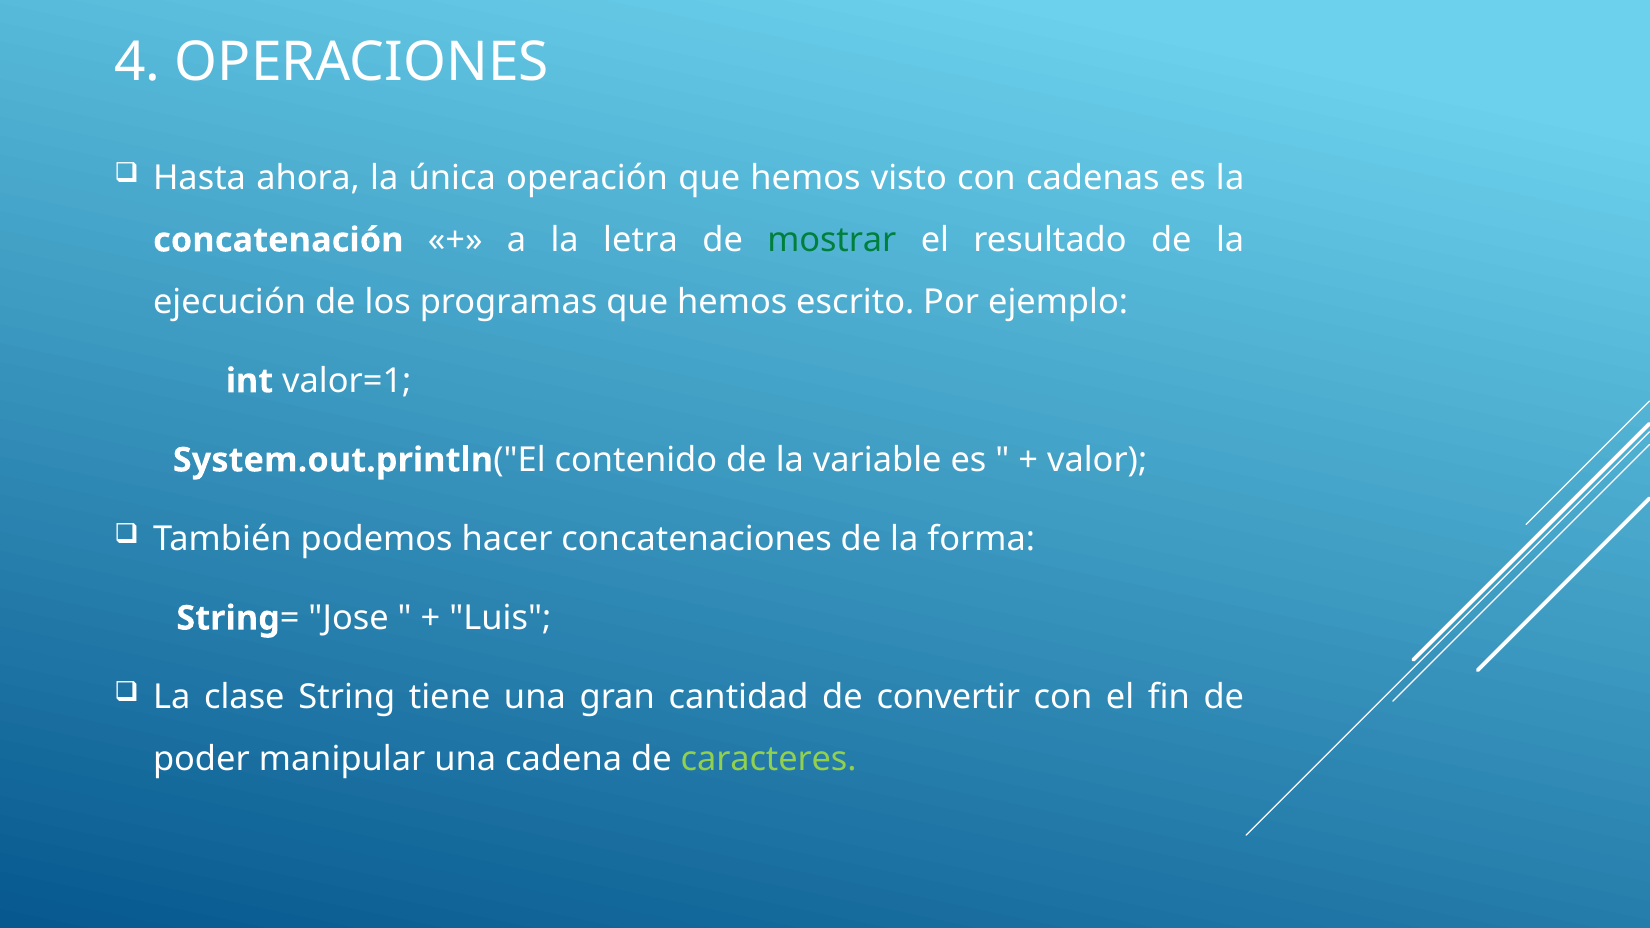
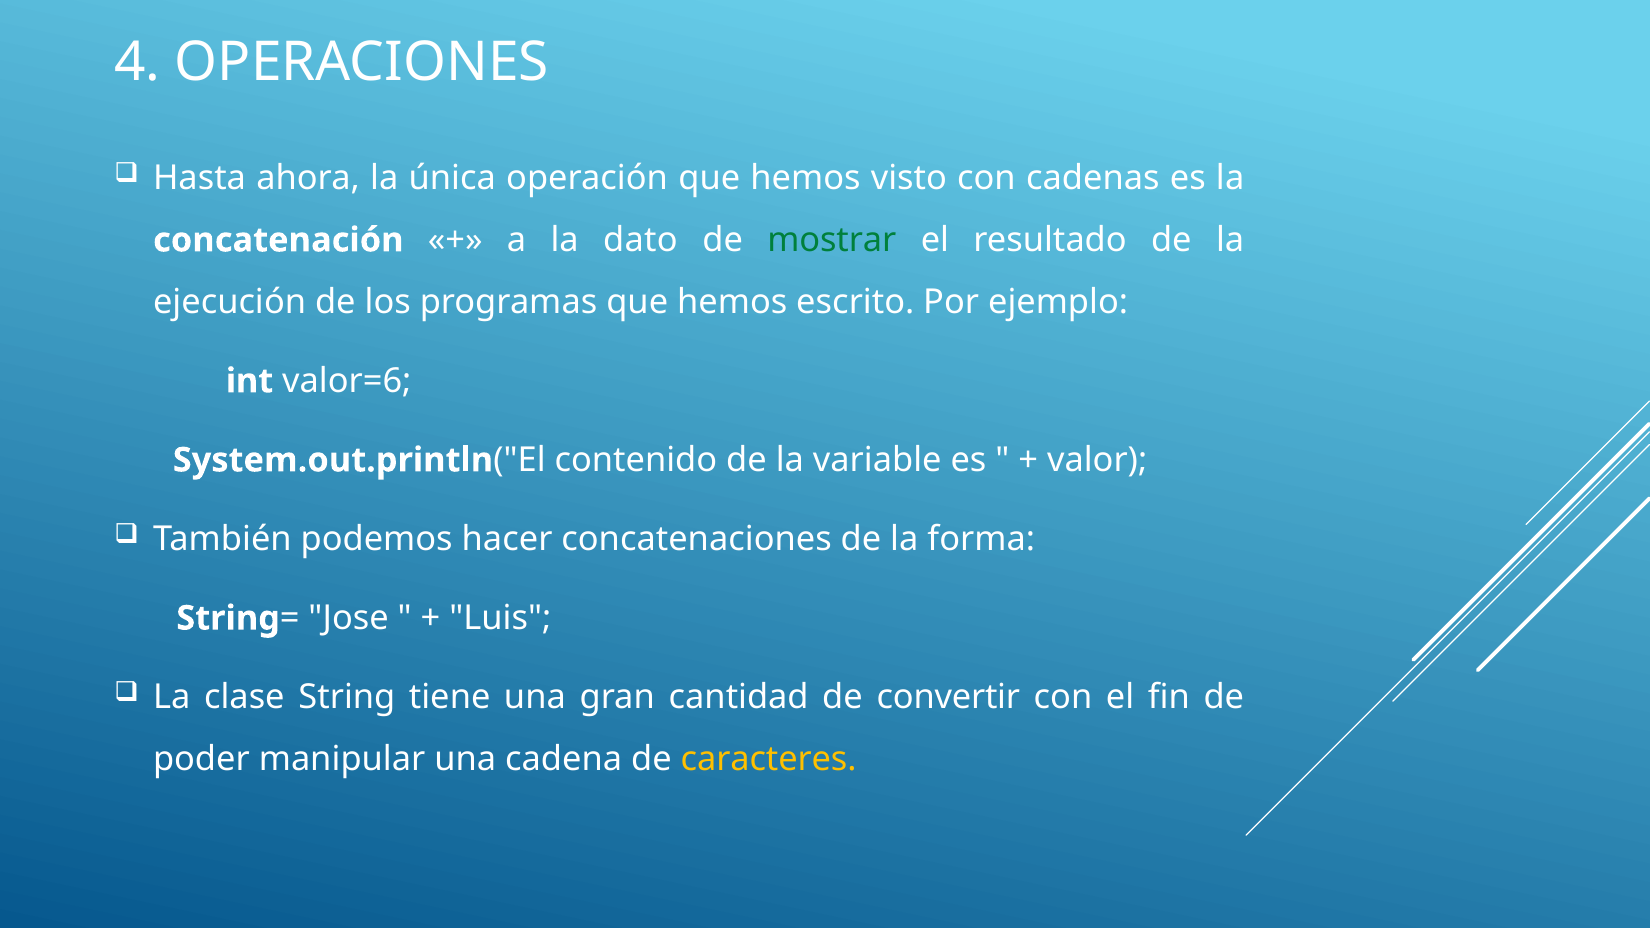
letra: letra -> dato (640, 240)
valor=1: valor=1 -> valor=6 (347, 381)
caracteres colour: light green -> yellow (769, 759)
